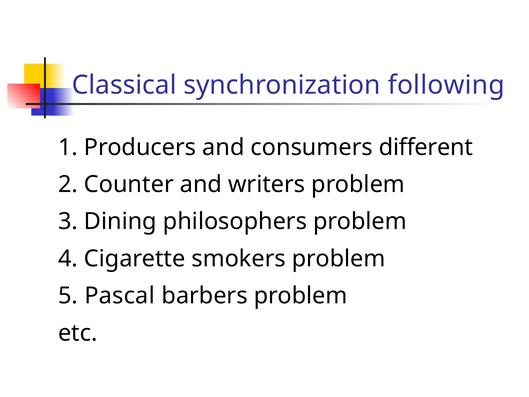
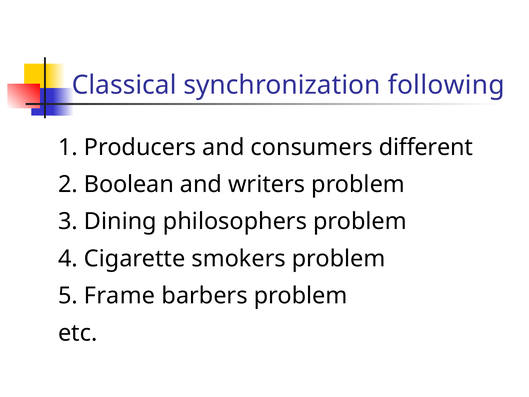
Counter: Counter -> Boolean (129, 184)
Pascal: Pascal -> Frame (120, 296)
